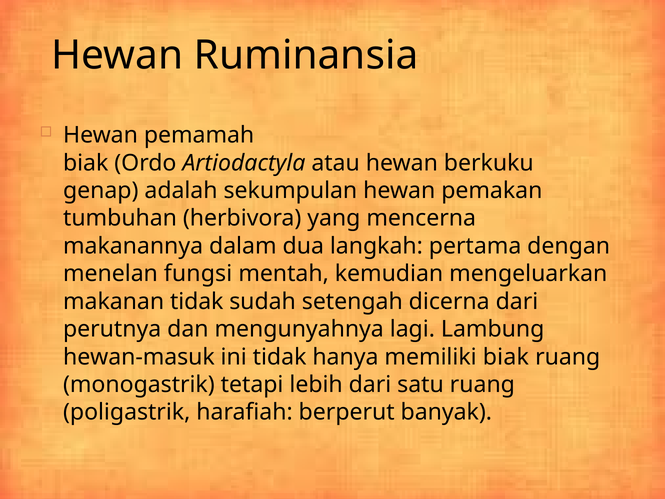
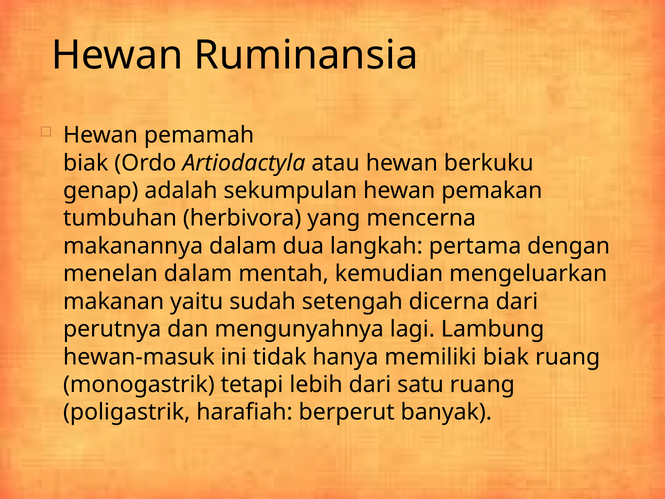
menelan fungsi: fungsi -> dalam (198, 274)
makanan tidak: tidak -> yaitu (197, 301)
